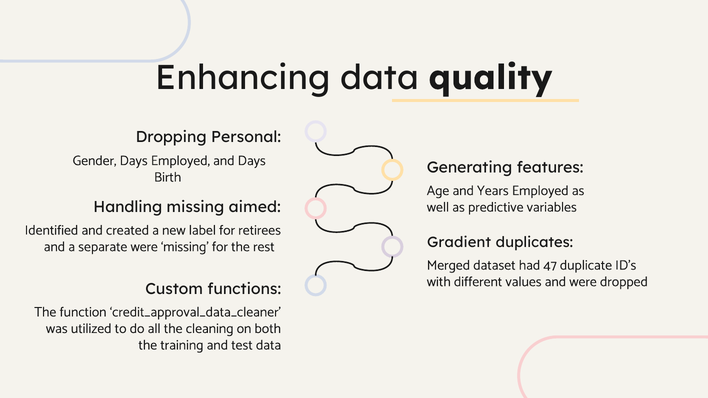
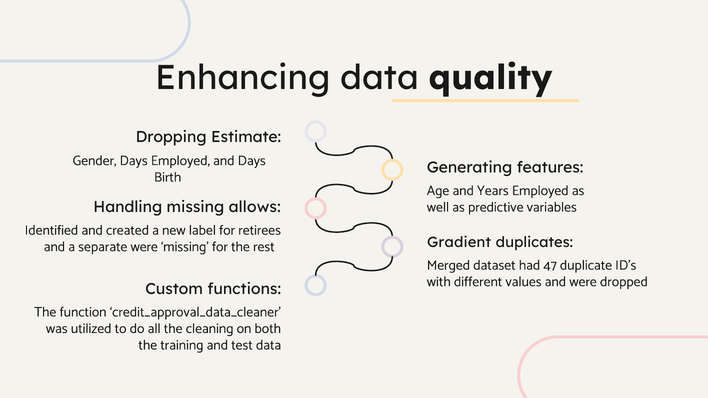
Personal: Personal -> Estimate (246, 137)
aimed: aimed -> allows (255, 207)
